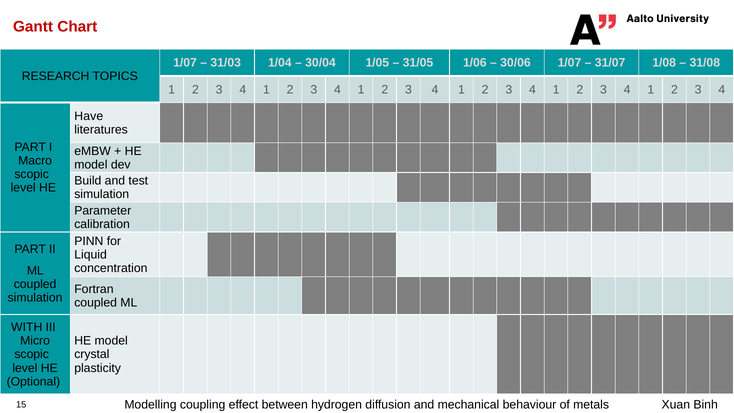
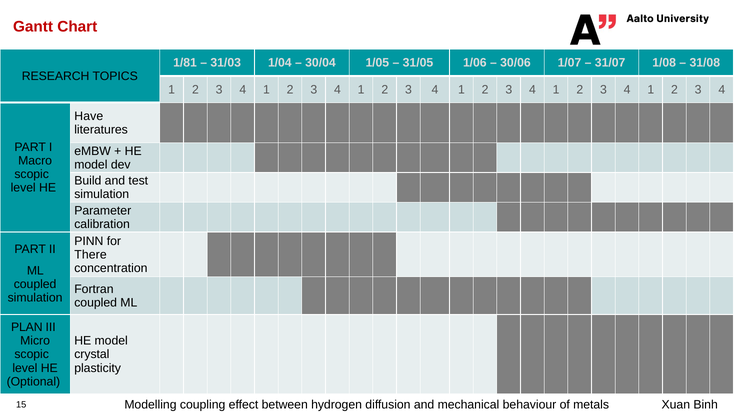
1/07: 1/07 -> 1/81 (185, 63)
Liquid: Liquid -> There (90, 255)
WITH: WITH -> PLAN (27, 327)
